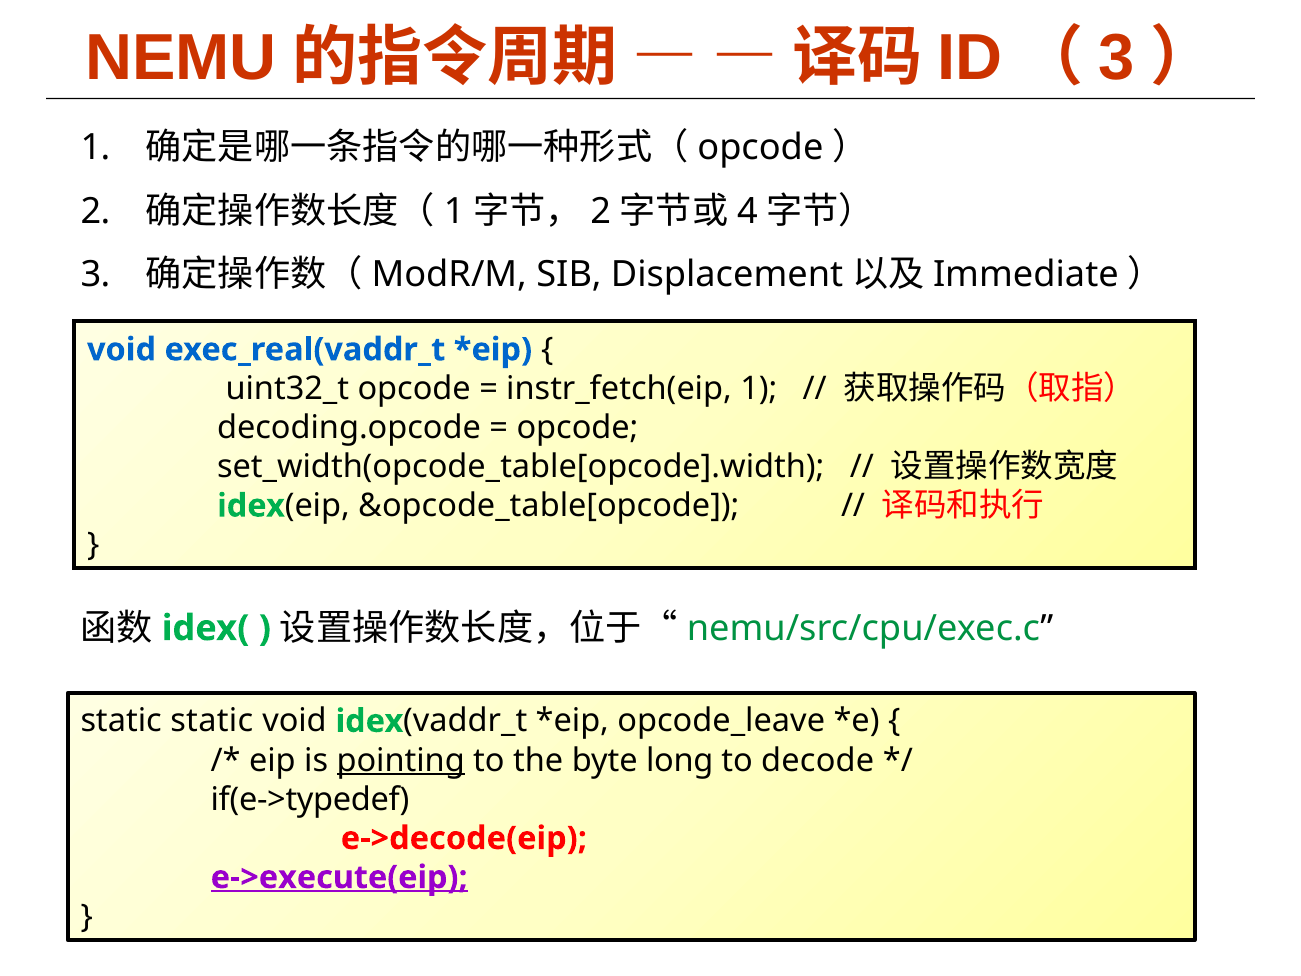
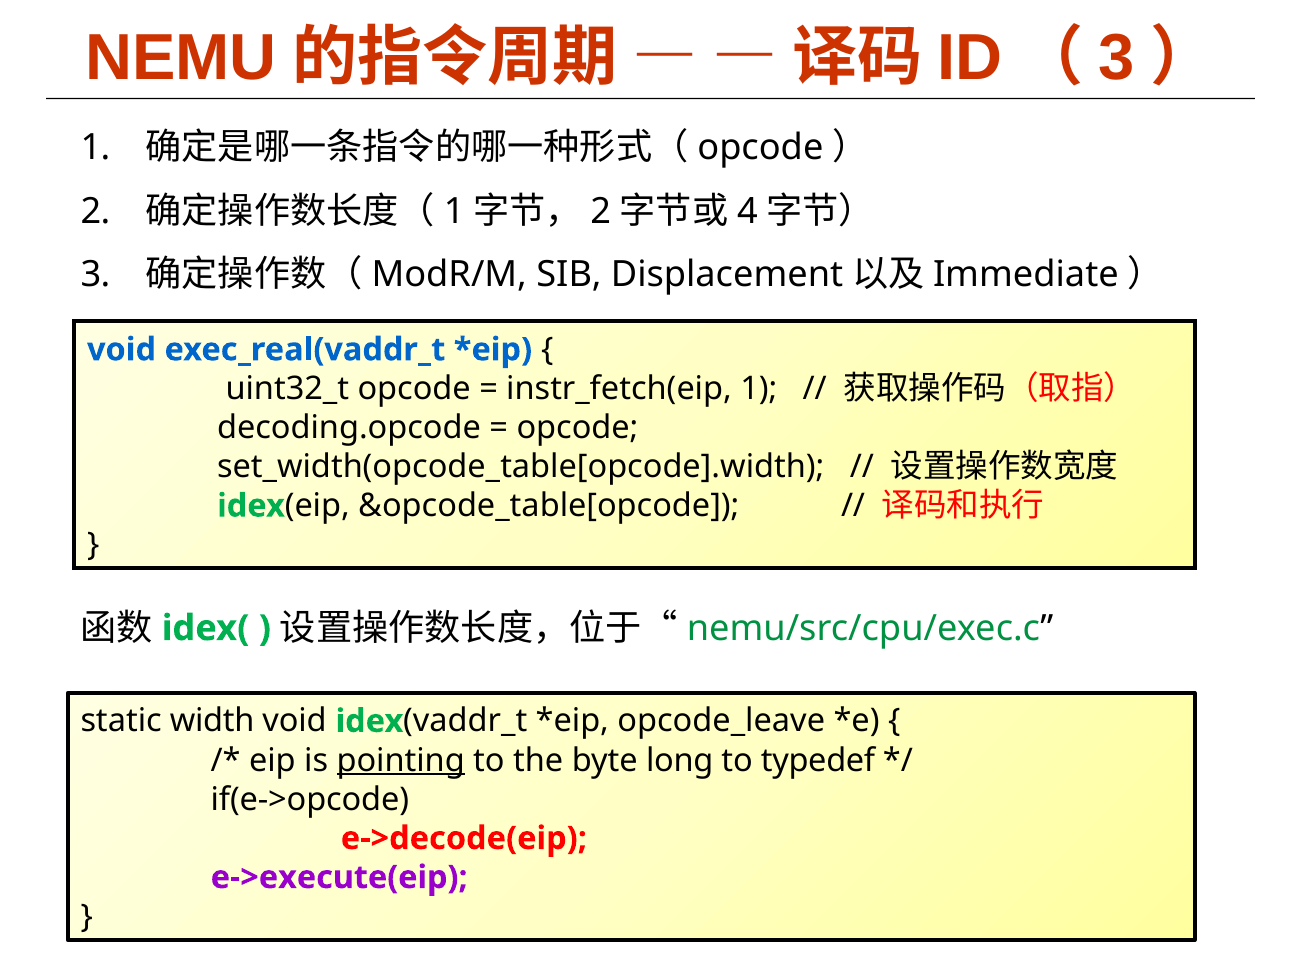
static static: static -> width (212, 721)
decode: decode -> typedef (818, 760)
if(e->typedef: if(e->typedef -> if(e->opcode (310, 799)
e->execute(eip underline: present -> none (339, 877)
